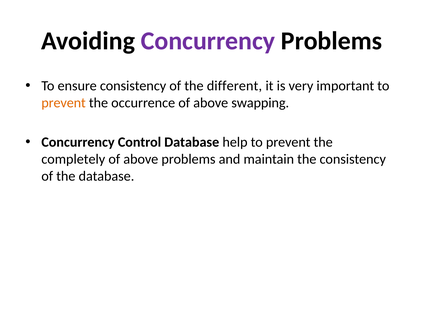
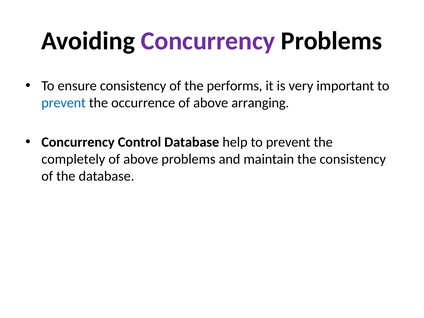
different: different -> performs (235, 86)
prevent colour: orange -> blue (64, 103)
swapping: swapping -> arranging (260, 103)
